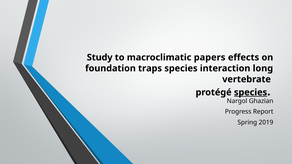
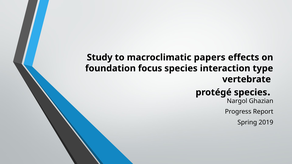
traps: traps -> focus (150, 68)
long: long -> type (263, 68)
species underline: present -> none (251, 92)
